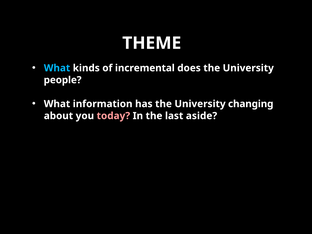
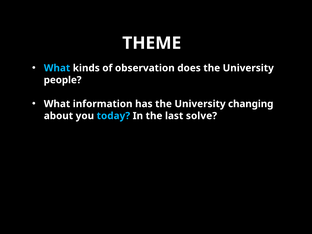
incremental: incremental -> observation (145, 68)
today colour: pink -> light blue (113, 116)
aside: aside -> solve (201, 116)
